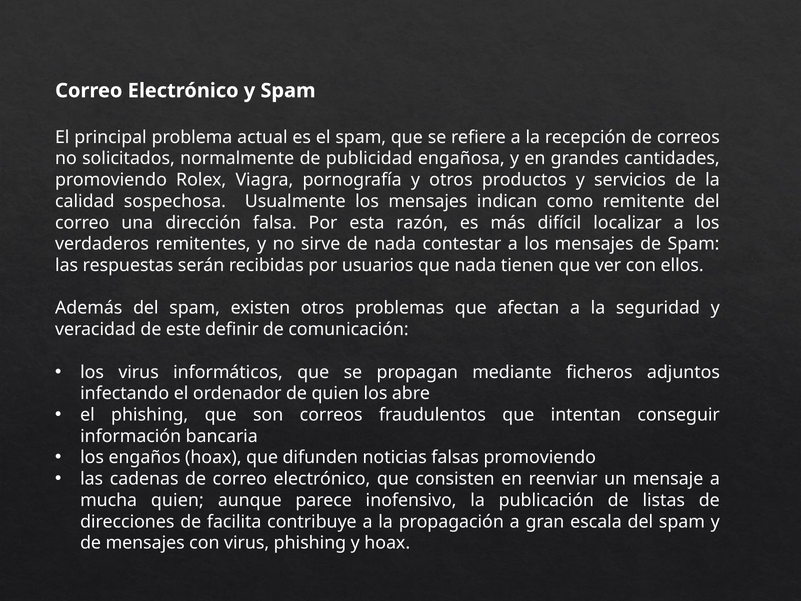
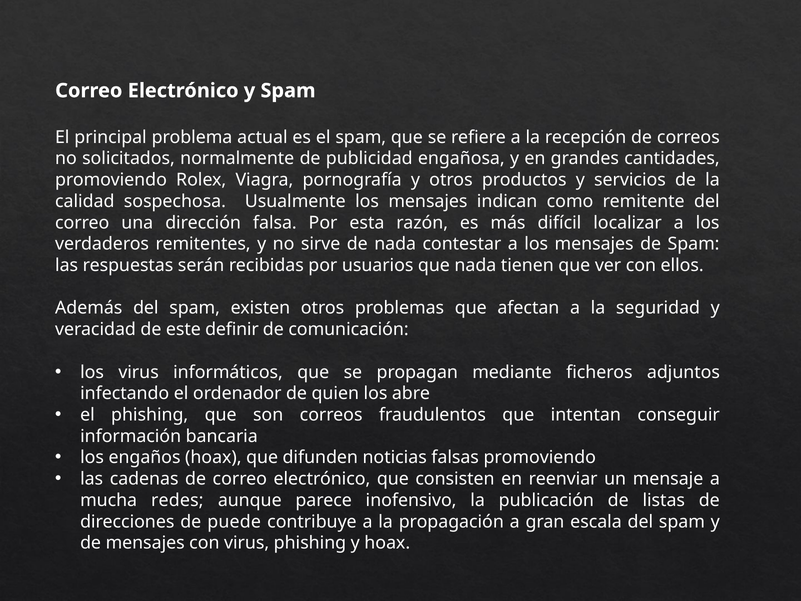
mucha quien: quien -> redes (177, 500)
facilita: facilita -> puede (234, 521)
